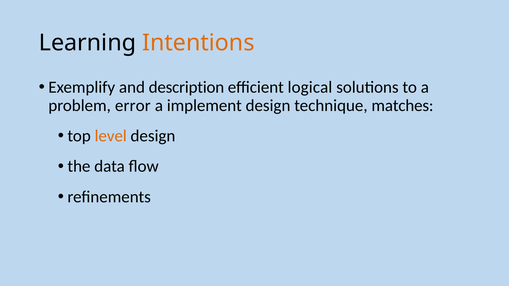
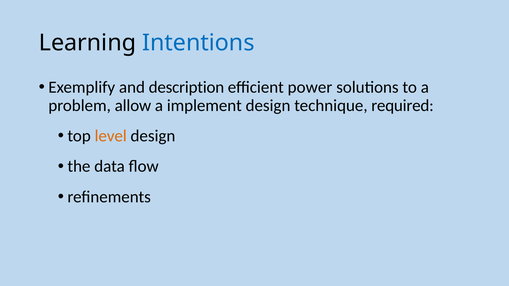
Intentions colour: orange -> blue (198, 43)
logical: logical -> power (310, 87)
error: error -> allow (133, 106)
matches: matches -> required (402, 106)
